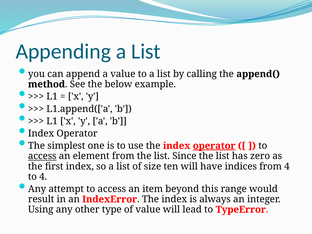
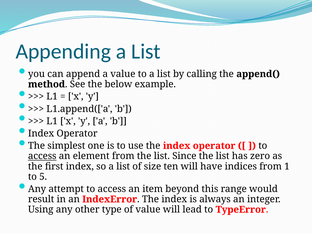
operator underline: present -> none (214, 146)
from 4: 4 -> 1 (287, 166)
to 4: 4 -> 5 (43, 177)
